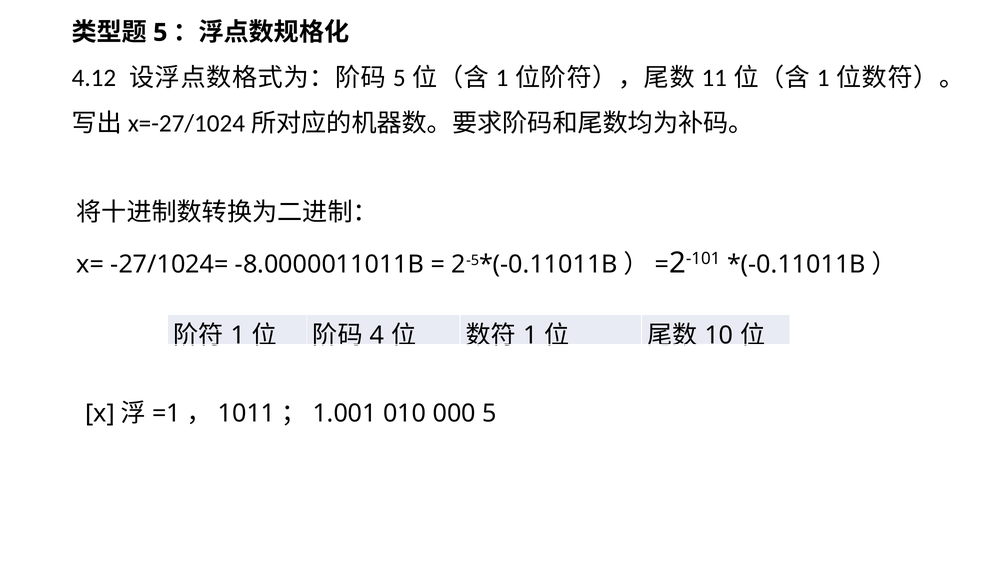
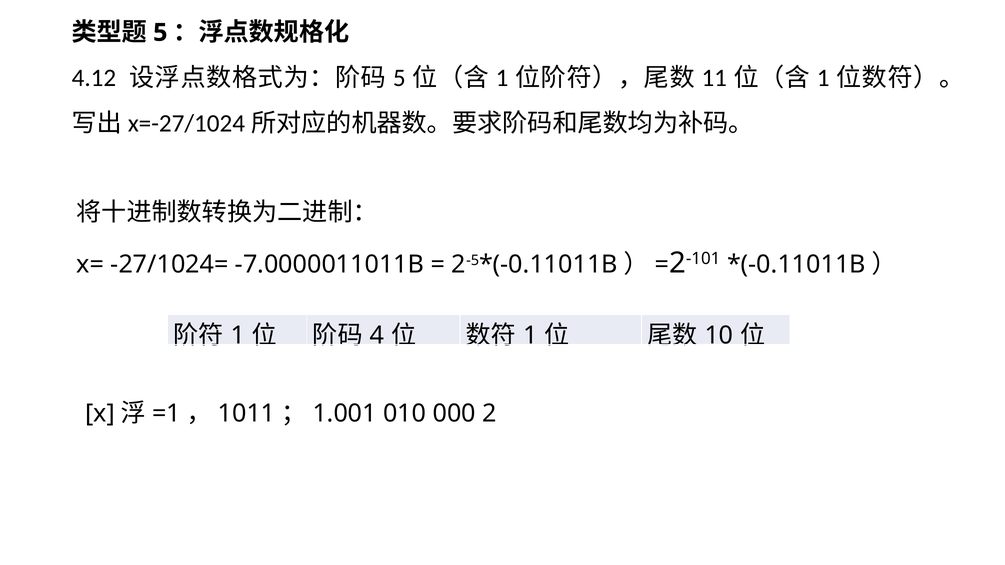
-8.0000011011B: -8.0000011011B -> -7.0000011011B (329, 265)
000 5: 5 -> 2 (490, 414)
